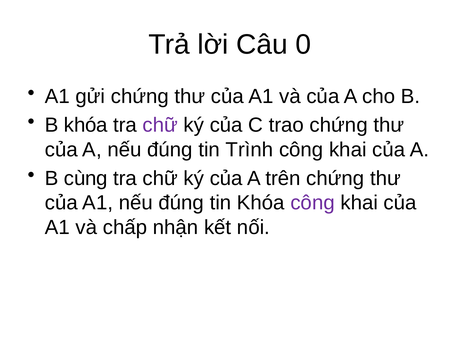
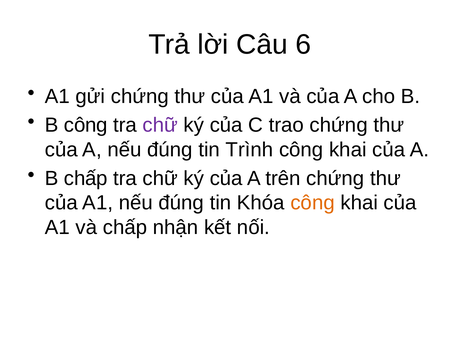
0: 0 -> 6 (303, 45)
B khóa: khóa -> công (86, 125)
B cùng: cùng -> chấp (86, 178)
công colour: purple -> orange (313, 203)
